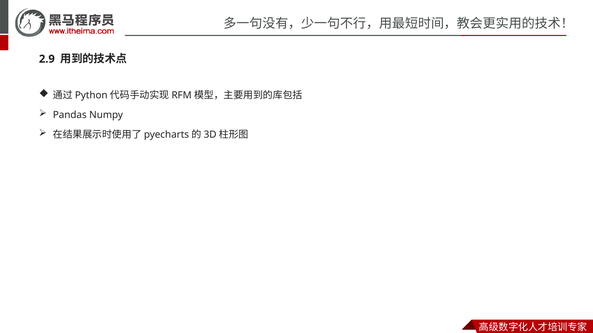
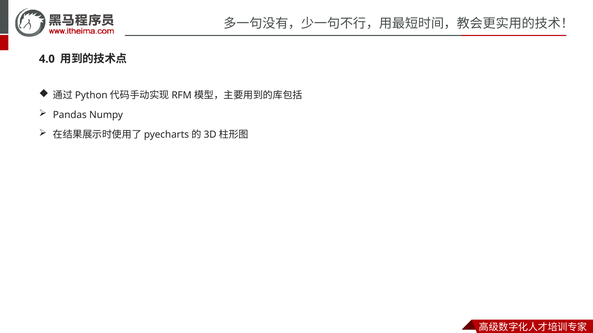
2.9: 2.9 -> 4.0 (47, 59)
